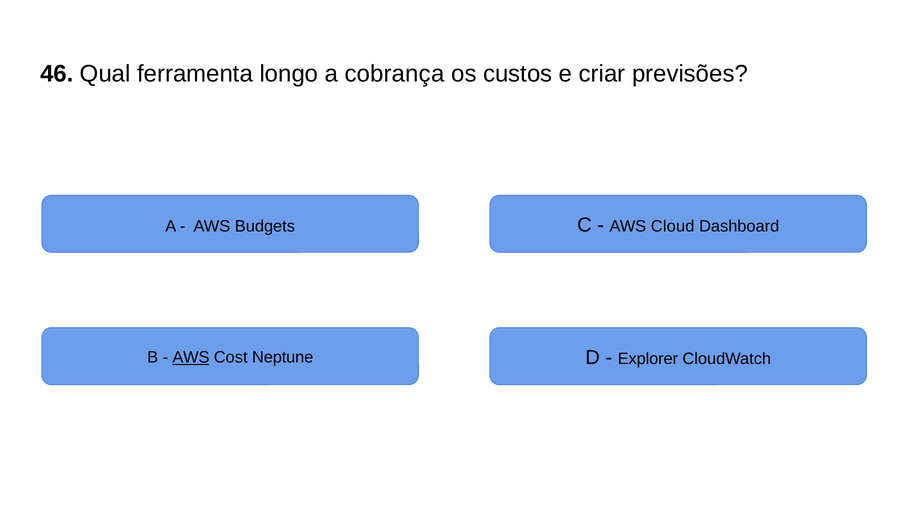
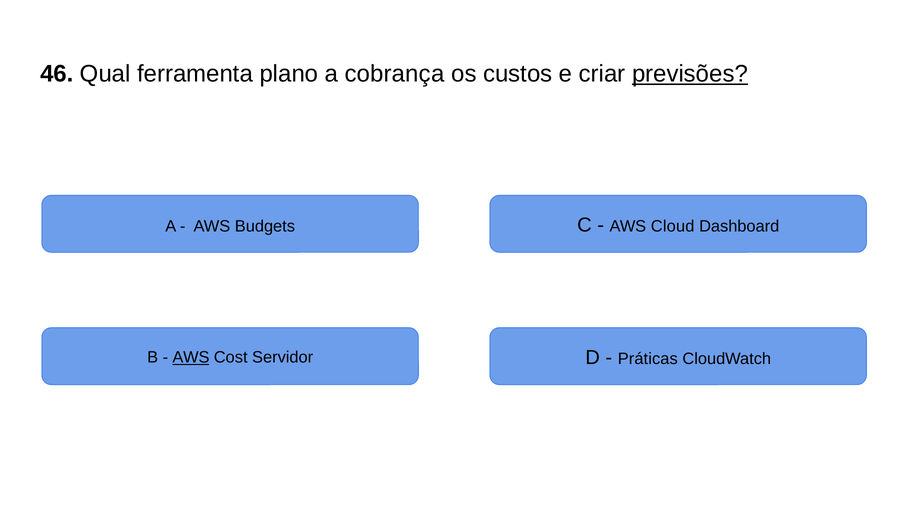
longo: longo -> plano (289, 74)
previsões underline: none -> present (690, 74)
Explorer: Explorer -> Práticas (648, 359)
Neptune: Neptune -> Servidor (283, 357)
